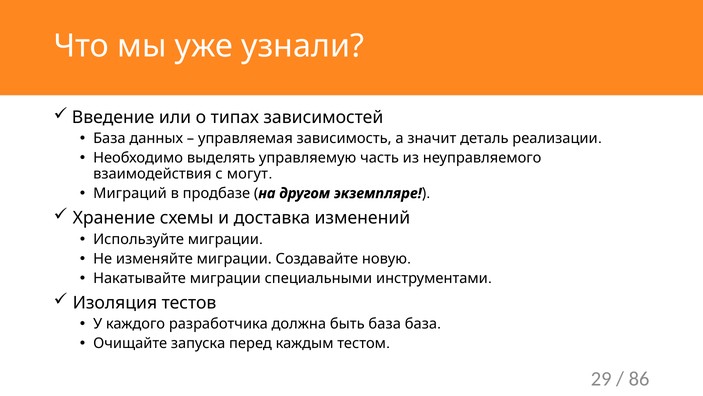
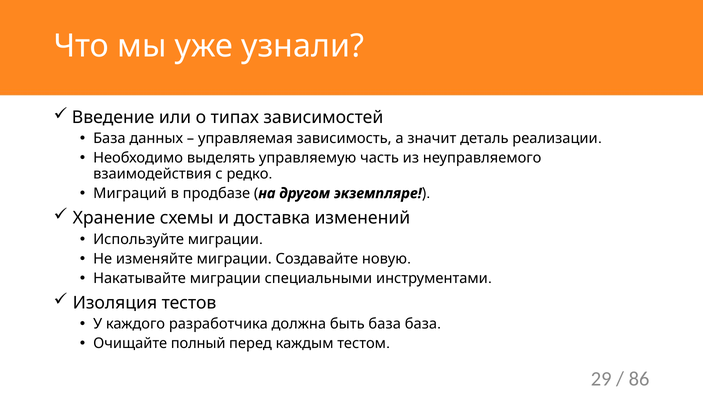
могут: могут -> редко (248, 174)
запуска: запуска -> полный (198, 343)
